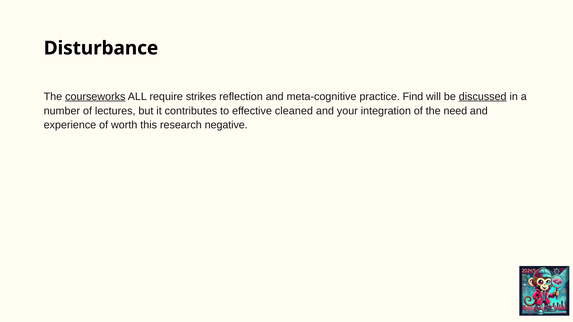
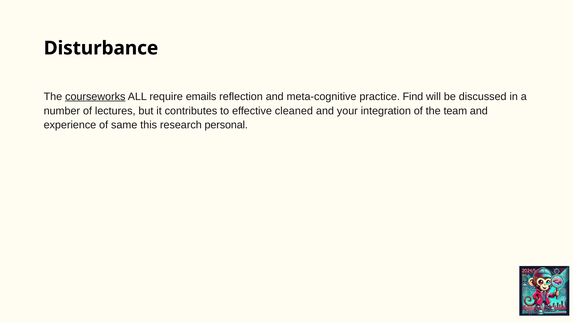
strikes: strikes -> emails (201, 97)
discussed underline: present -> none (483, 97)
need: need -> team (455, 111)
worth: worth -> same (124, 125)
negative: negative -> personal (226, 125)
